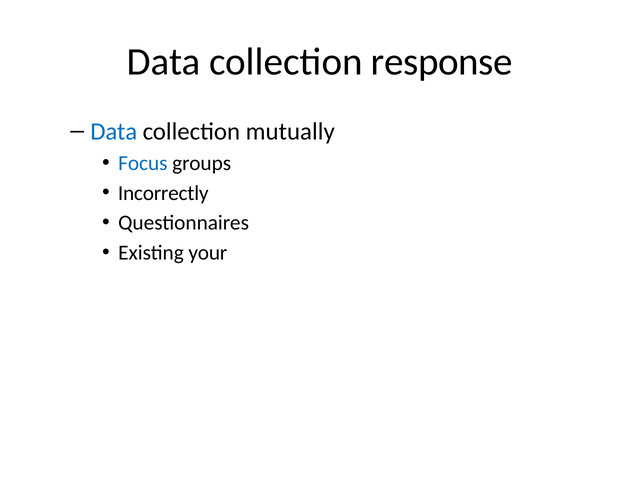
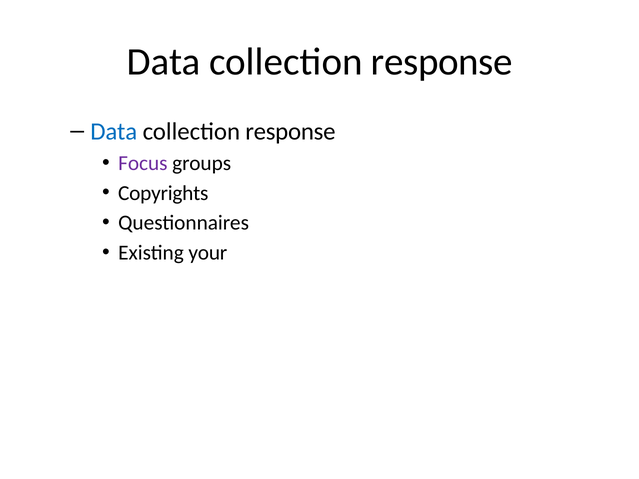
mutually: mutually -> response (290, 132)
Focus colour: blue -> purple (143, 163)
Incorrectly: Incorrectly -> Copyrights (163, 193)
